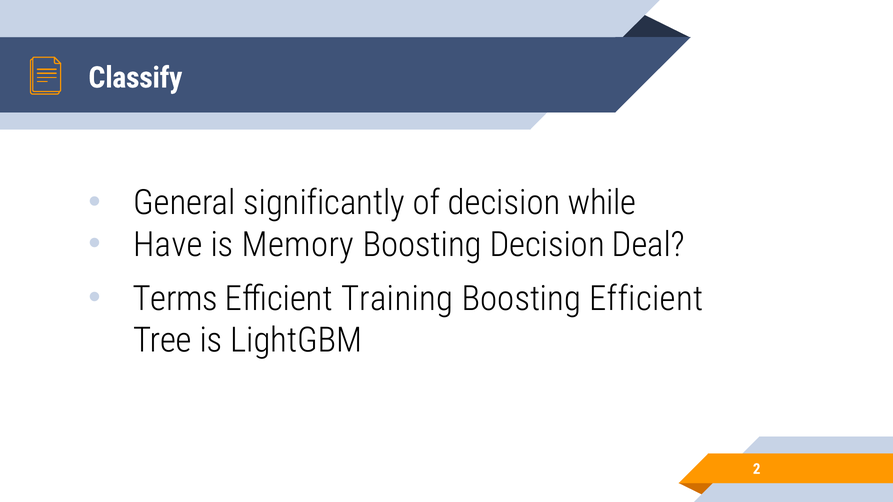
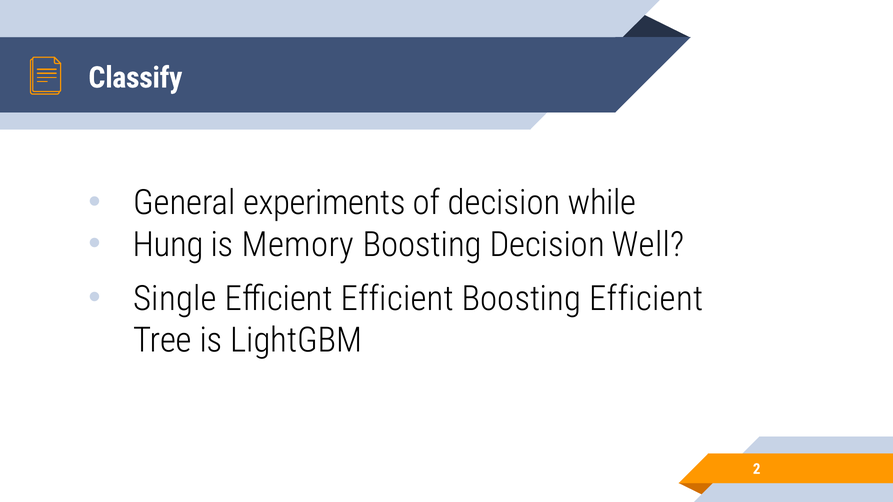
significantly: significantly -> experiments (324, 203)
Have: Have -> Hung (168, 245)
Deal: Deal -> Well (648, 245)
Terms: Terms -> Single (175, 299)
Efficient Training: Training -> Efficient (397, 299)
